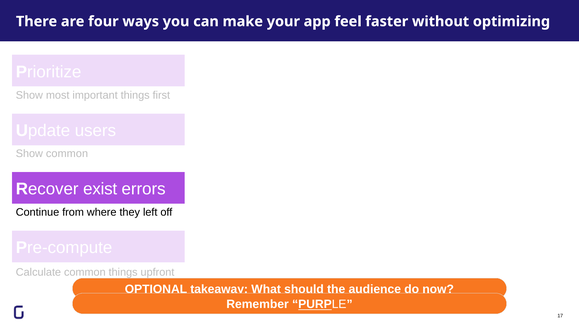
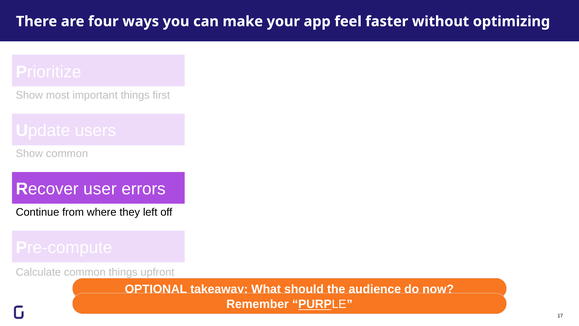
exist: exist -> user (100, 189)
